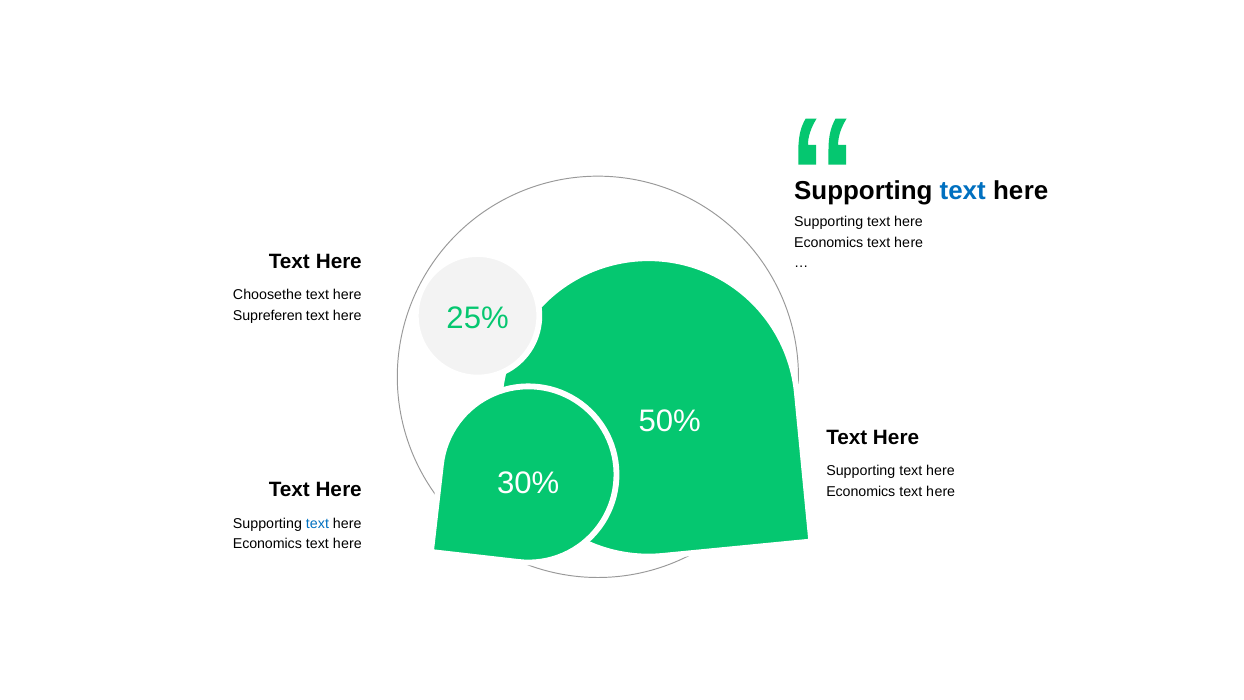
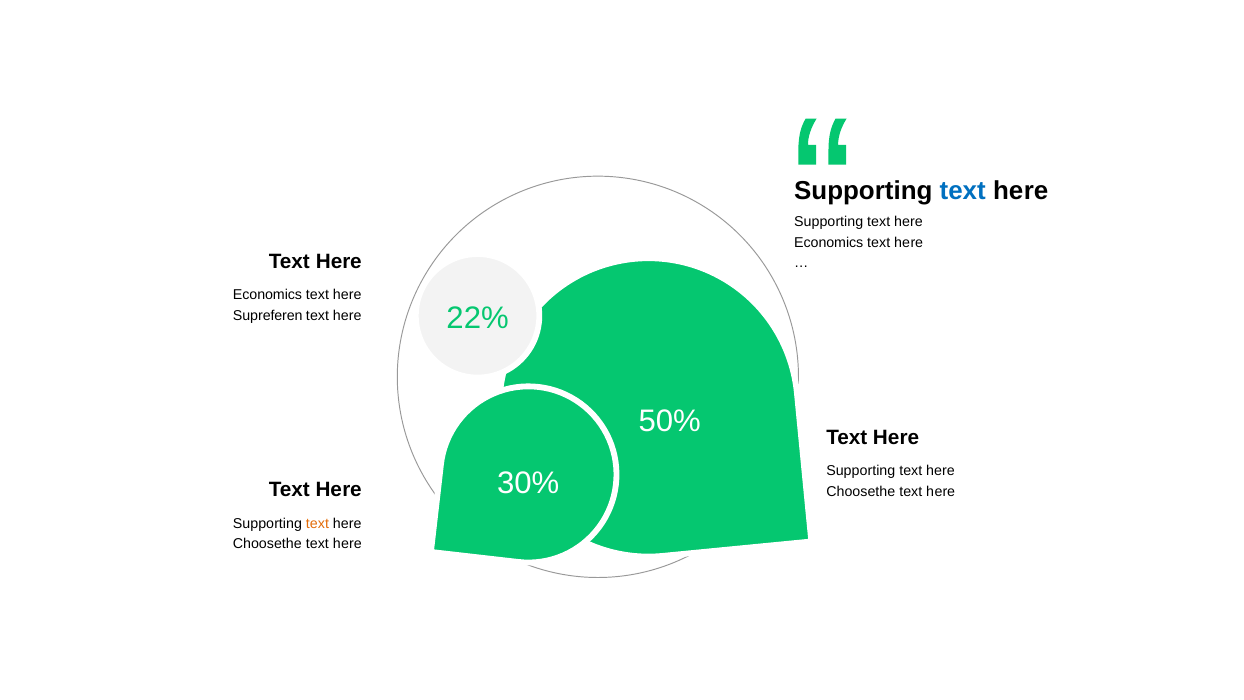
Choosethe: Choosethe -> Economics (268, 295)
5%: 5% -> 2% (486, 318)
Economics: Economics -> Choosethe (861, 492)
text colour: blue -> orange (317, 523)
Economics: Economics -> Choosethe (267, 544)
